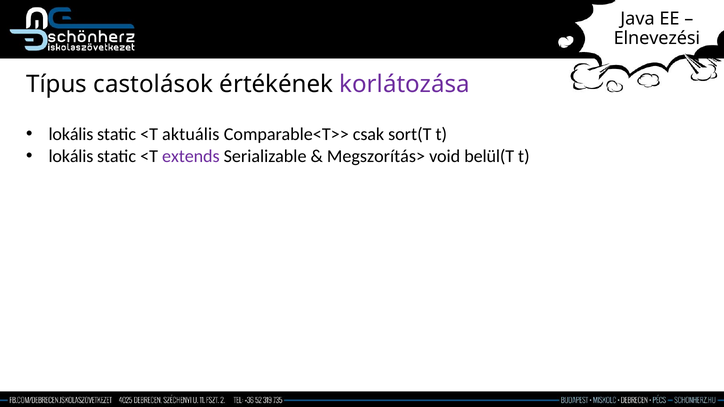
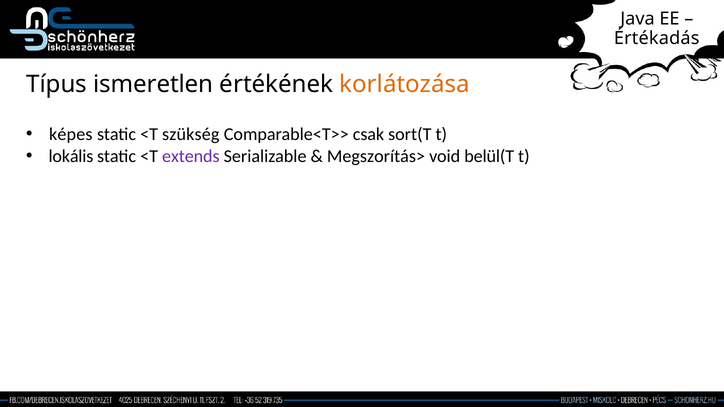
Elnevezési: Elnevezési -> Értékadás (657, 38)
castolások: castolások -> ismeretlen (153, 85)
korlátozása colour: purple -> orange (405, 85)
lokális: lokális -> képes (71, 134)
aktuális: aktuális -> szükség (191, 134)
